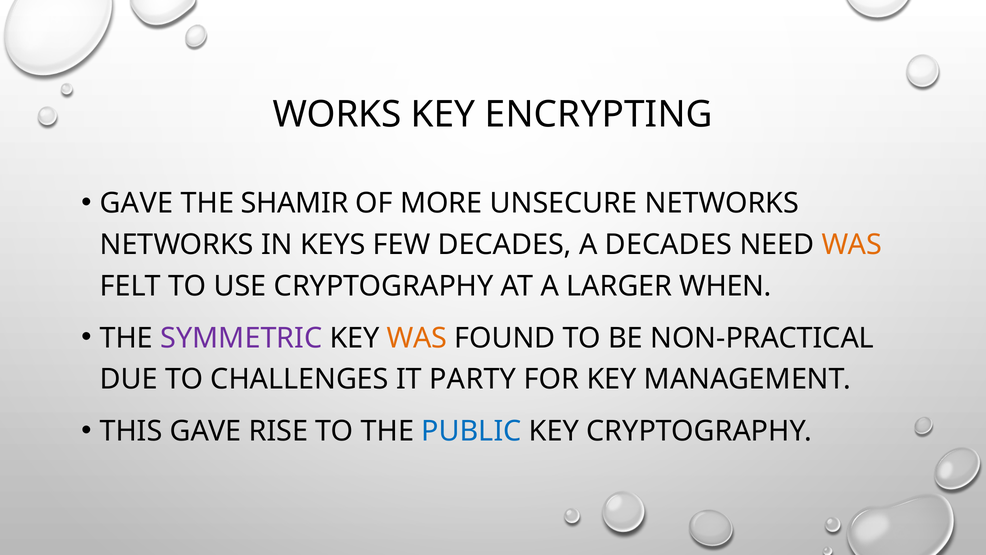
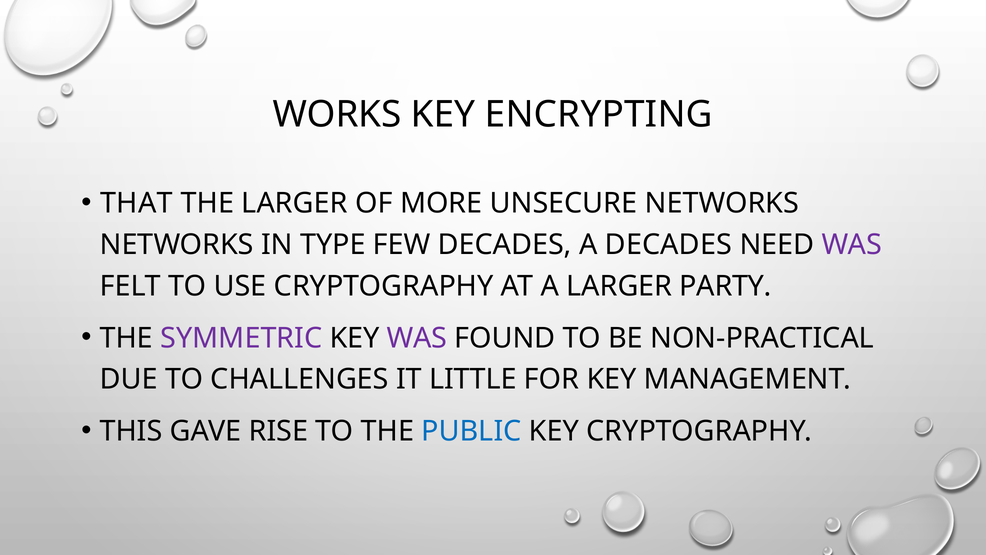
GAVE: GAVE -> THAT (136, 203)
THE SHAMIR: SHAMIR -> LARGER (295, 203)
KEYS: KEYS -> TYPE (333, 245)
WAS colour: orange -> purple (852, 245)
WHEN: WHEN -> PARTY (725, 286)
WAS colour: orange -> purple (417, 338)
PARTY: PARTY -> LITTLE (473, 379)
